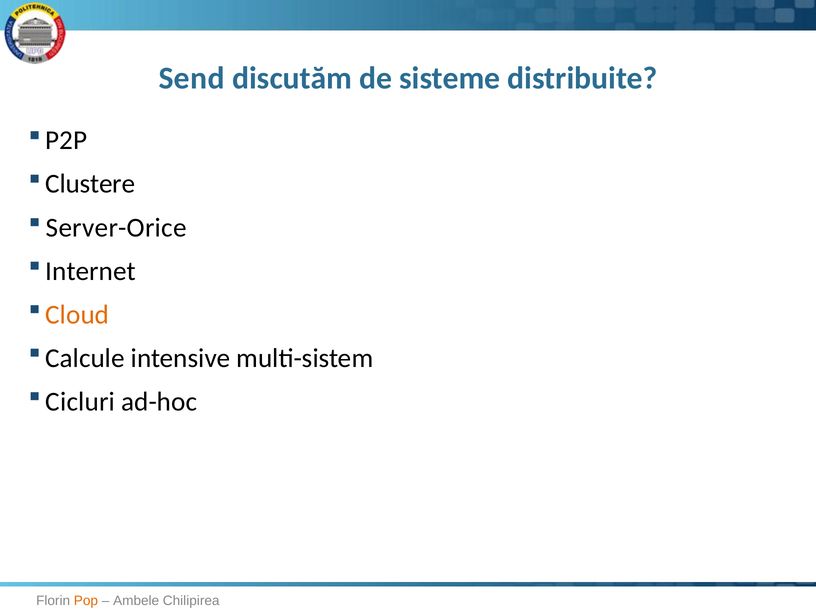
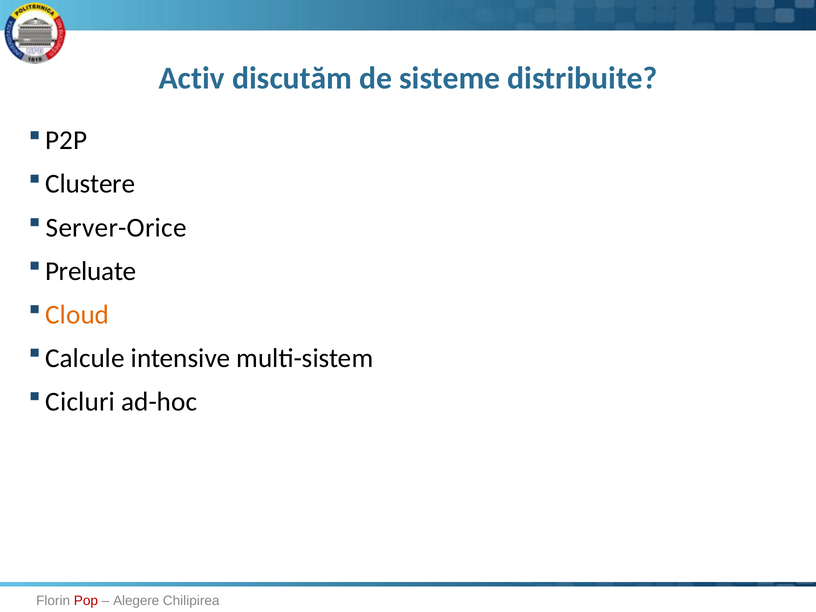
Send: Send -> Activ (192, 78)
Internet: Internet -> Preluate (91, 271)
Pop colour: orange -> red (86, 601)
Ambele: Ambele -> Alegere (136, 601)
